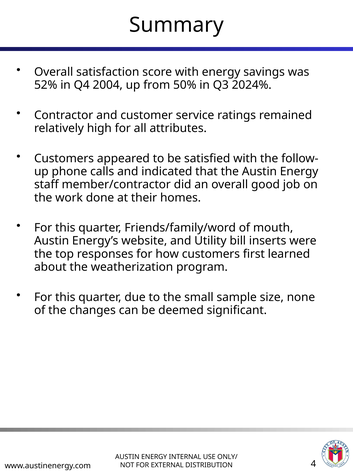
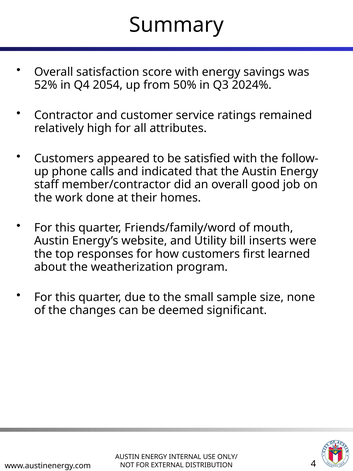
2004: 2004 -> 2054 (108, 85)
